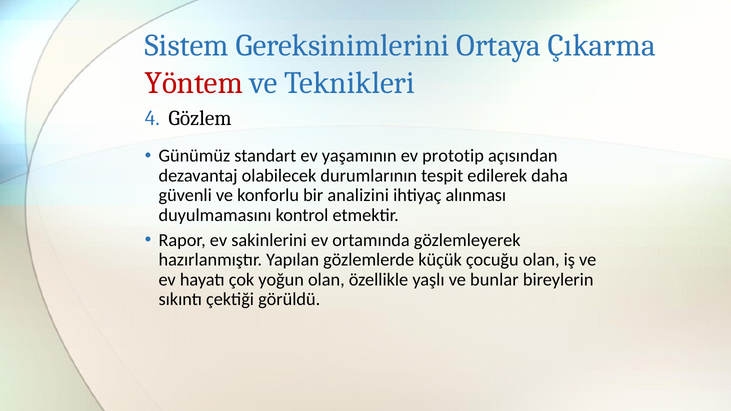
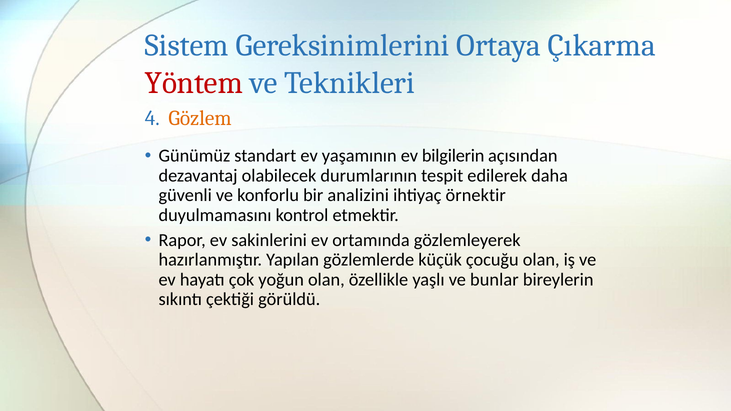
Gözlem colour: black -> orange (200, 118)
prototip: prototip -> bilgilerin (453, 156)
alınması: alınması -> örnektir (476, 195)
